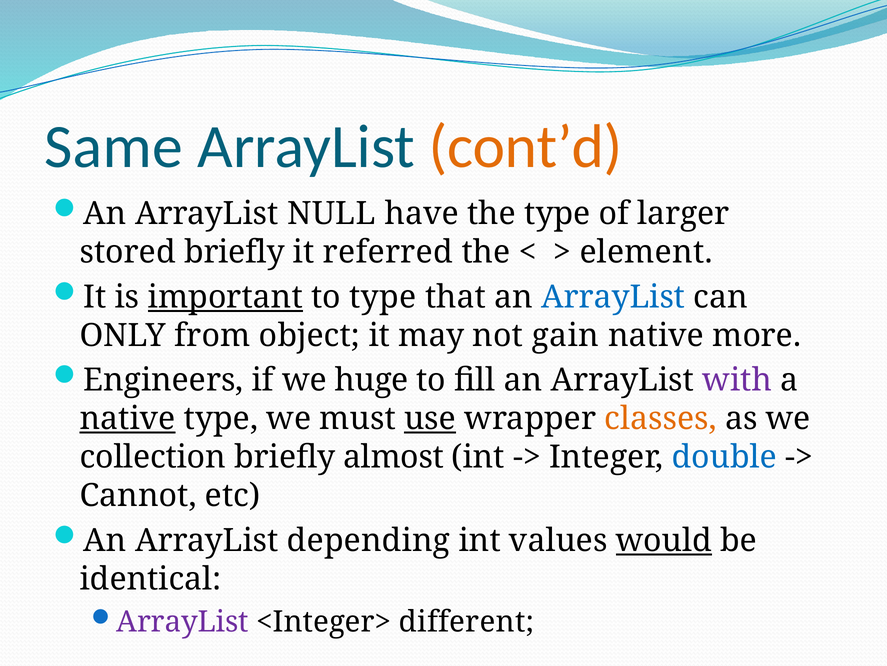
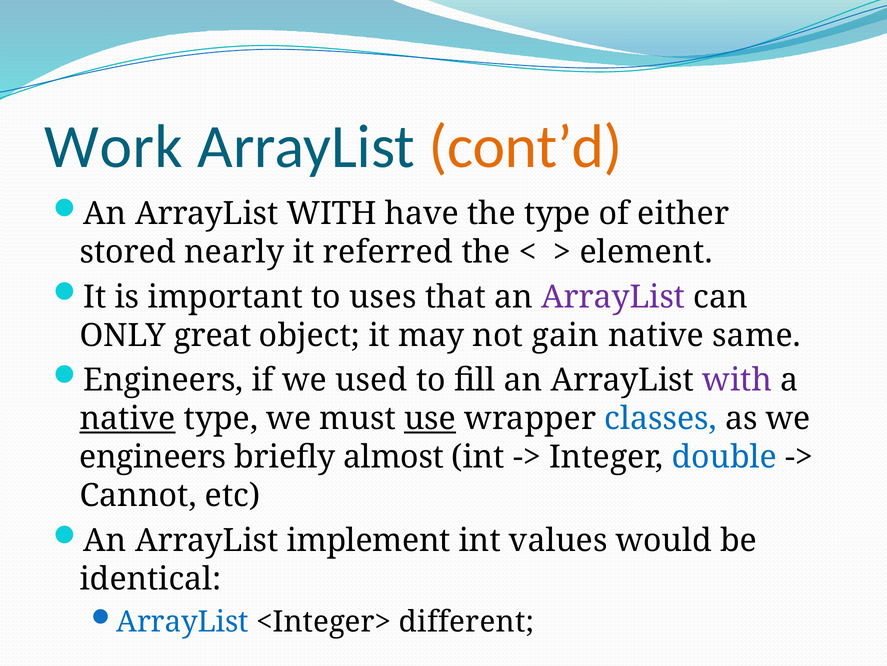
Same: Same -> Work (114, 146)
NULL: NULL -> WITH (332, 214)
larger: larger -> either (683, 214)
stored briefly: briefly -> nearly (234, 252)
important underline: present -> none (225, 297)
to type: type -> uses (383, 297)
ArrayList colour: blue -> purple (613, 297)
from: from -> great (213, 335)
more: more -> same (757, 335)
huge: huge -> used (371, 380)
classes colour: orange -> blue (661, 418)
collection: collection -> engineers (153, 457)
depending: depending -> implement (369, 540)
would underline: present -> none (664, 540)
ArrayList colour: purple -> blue (183, 621)
